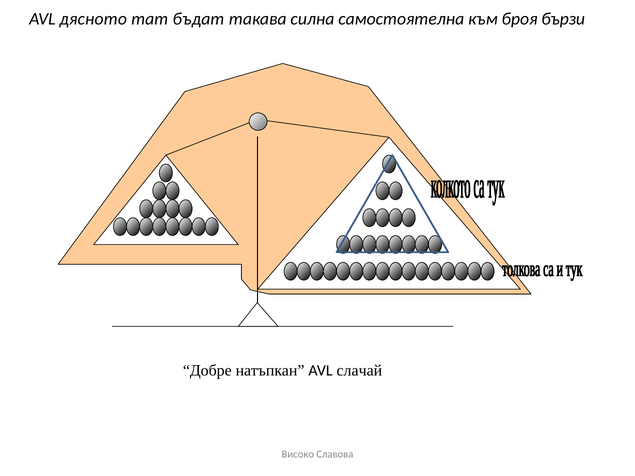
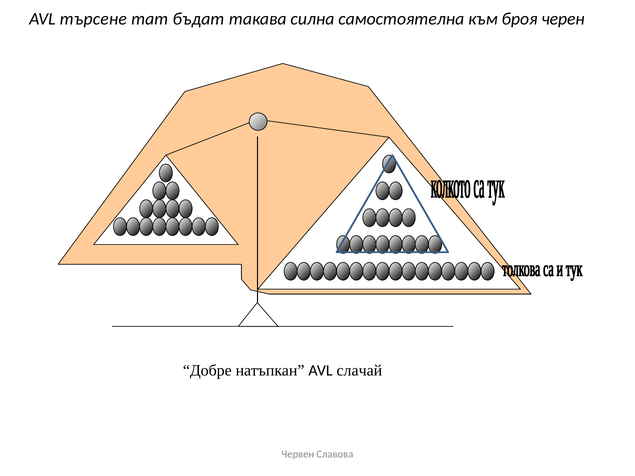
дясното: дясното -> търсене (93, 19)
бързи: бързи -> черен (563, 19)
Високо: Високо -> Червен (298, 455)
